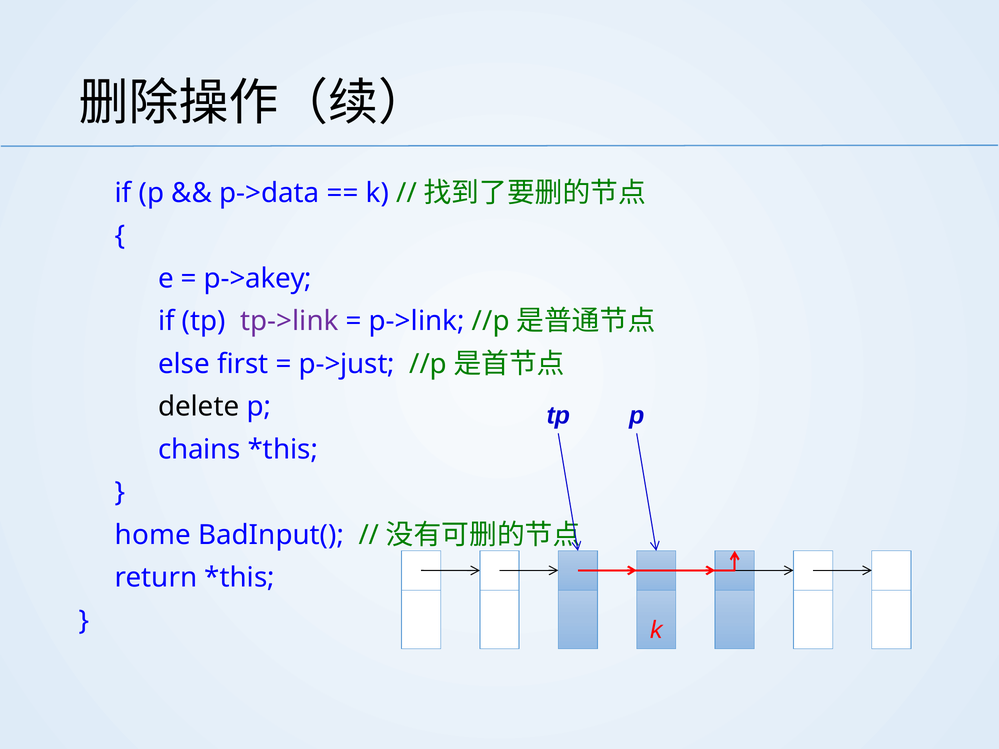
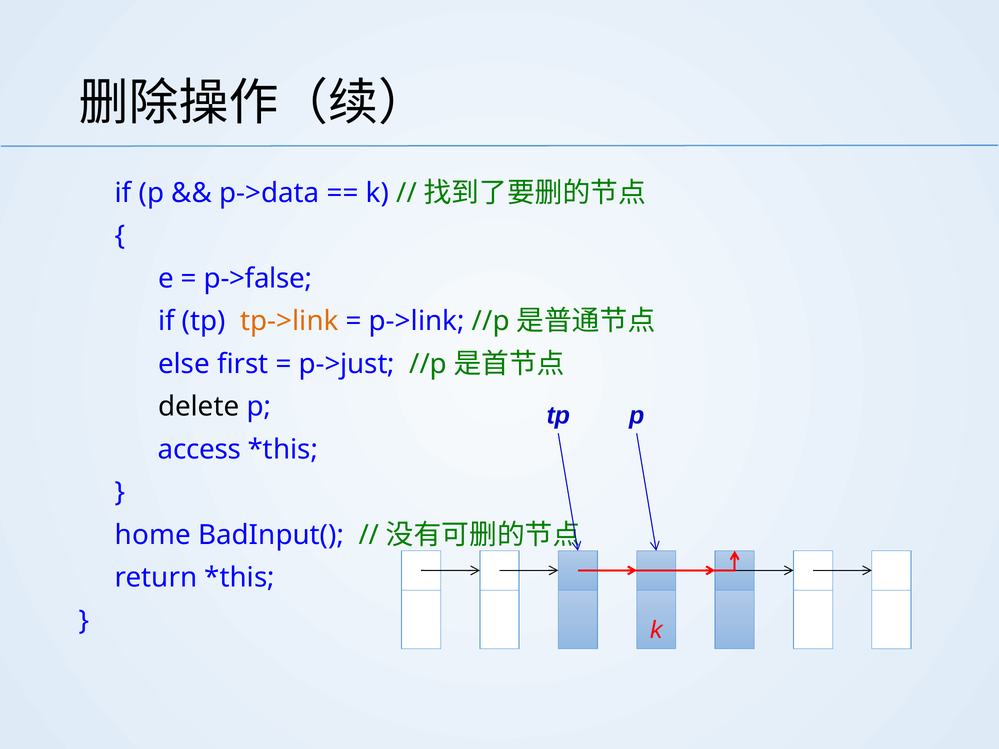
p->akey: p->akey -> p->false (258, 279)
tp->link colour: purple -> orange (289, 321)
chains: chains -> access (199, 450)
